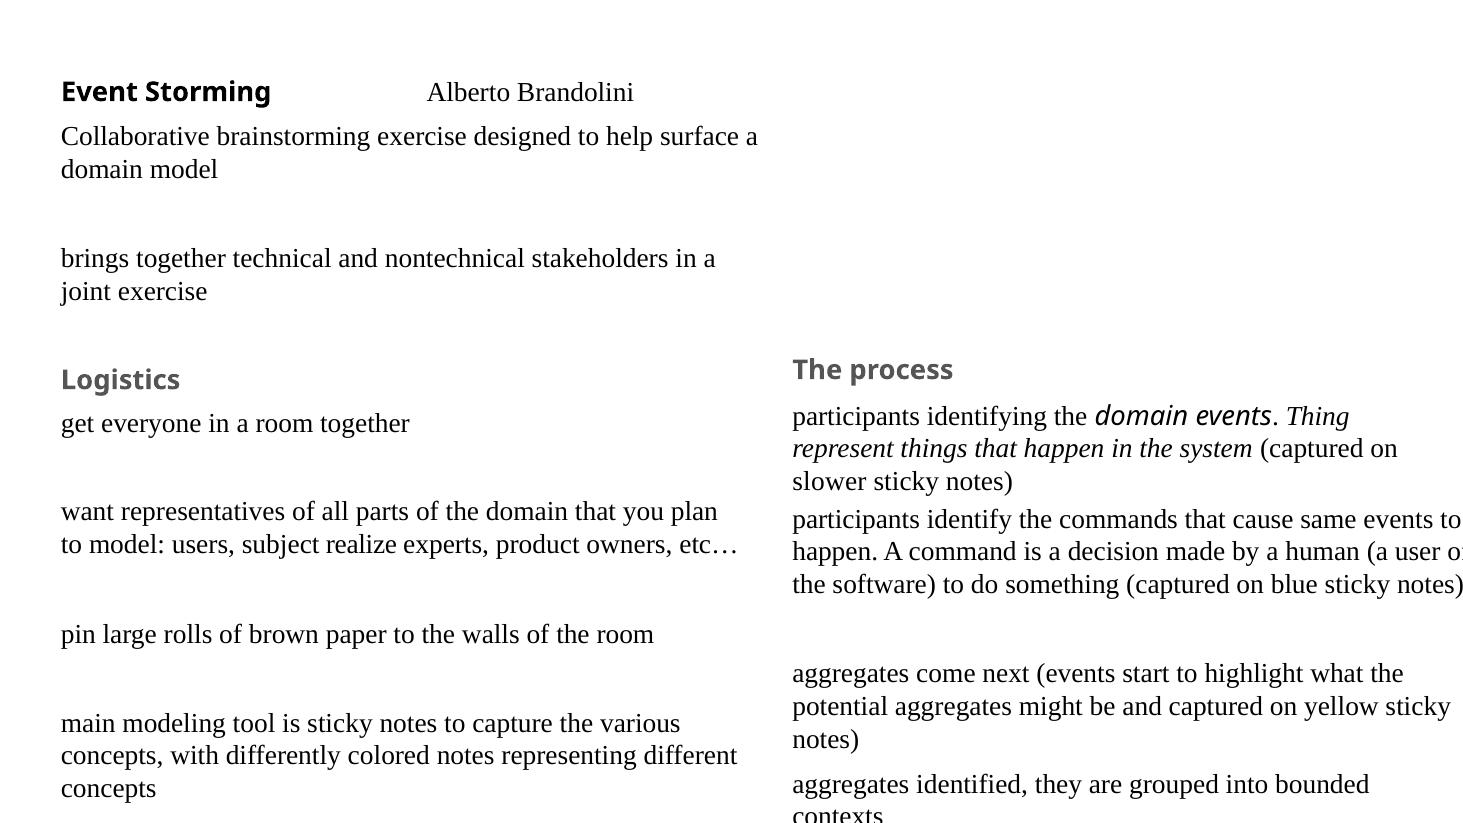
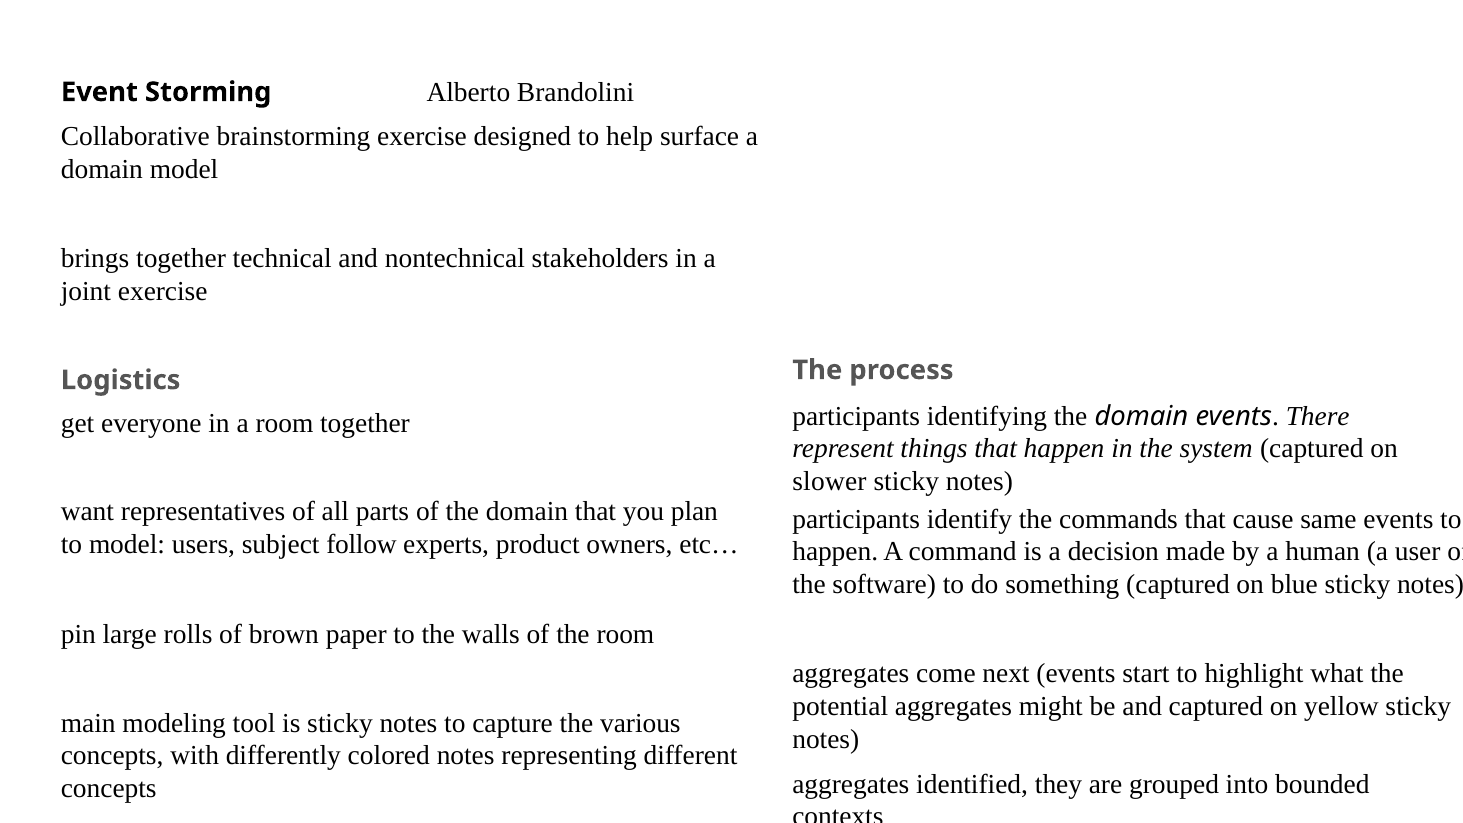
Thing: Thing -> There (1318, 416)
realize: realize -> follow (361, 545)
